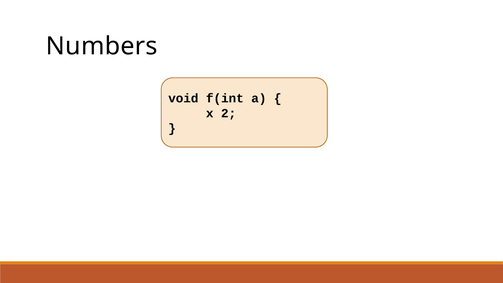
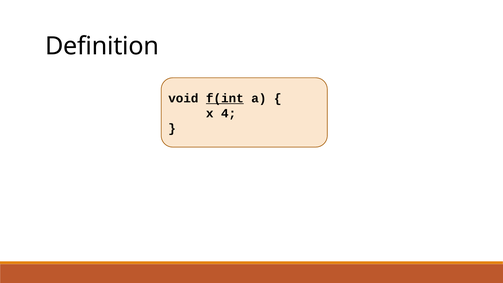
Numbers: Numbers -> Definition (102, 46)
f(int underline: none -> present (225, 98)
2: 2 -> 4 (229, 113)
